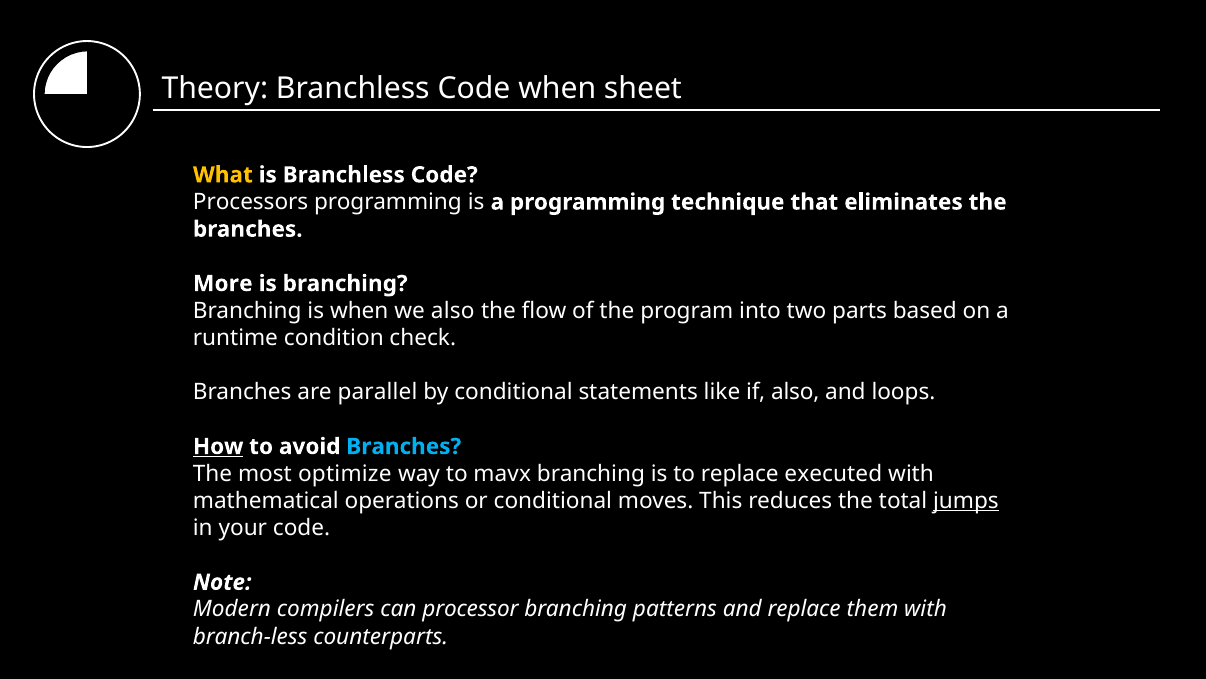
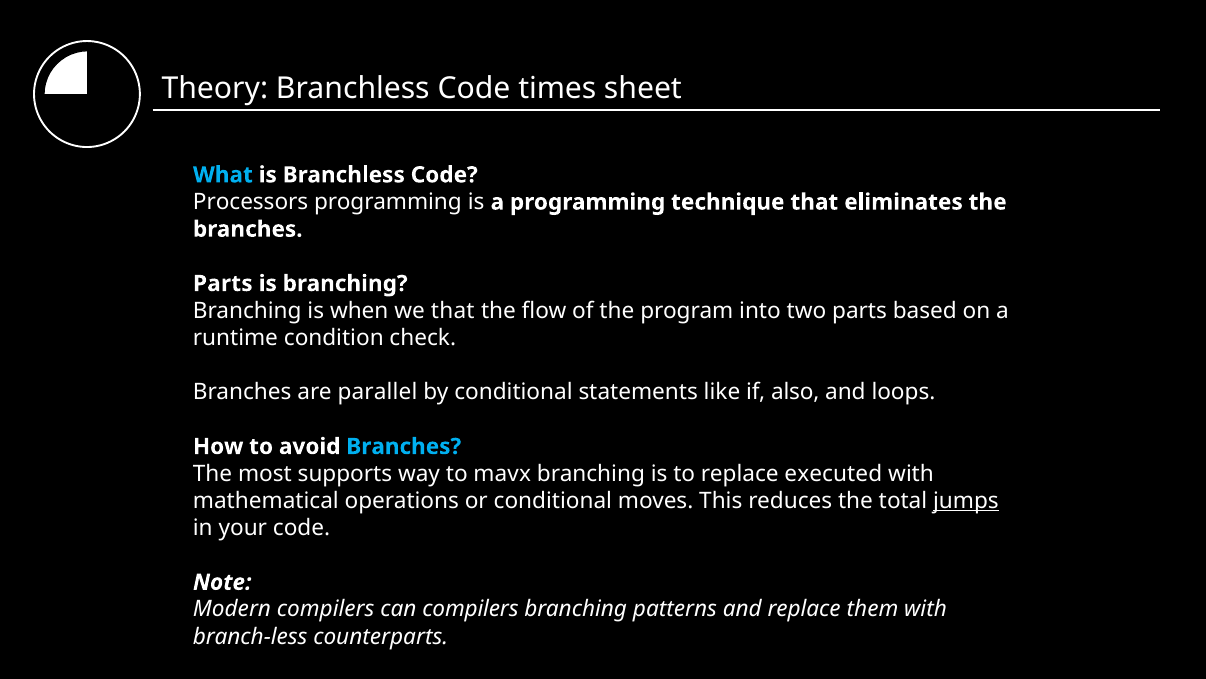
Code when: when -> times (557, 89)
What colour: yellow -> light blue (223, 175)
More: More -> Parts (223, 283)
we also: also -> that (453, 310)
How underline: present -> none (218, 446)
optimize: optimize -> supports (345, 473)
can processor: processor -> compilers (470, 609)
